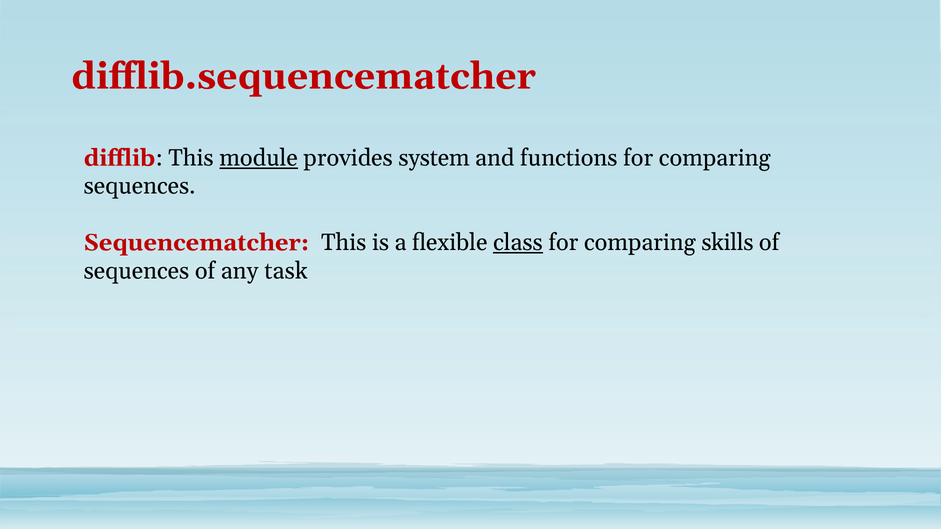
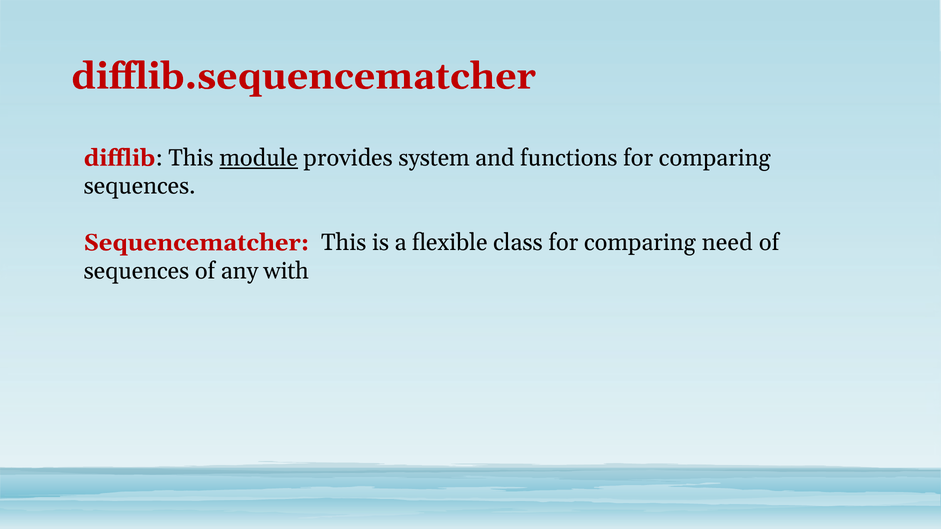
class underline: present -> none (518, 243)
skills: skills -> need (727, 243)
task: task -> with (286, 271)
